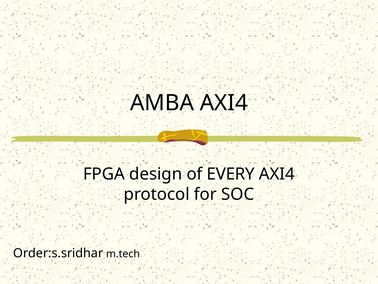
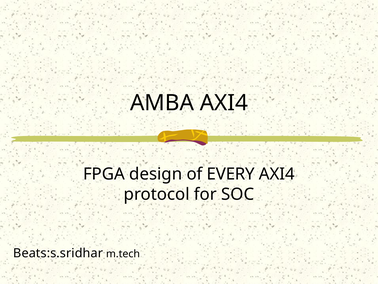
Order:s.sridhar: Order:s.sridhar -> Beats:s.sridhar (58, 253)
